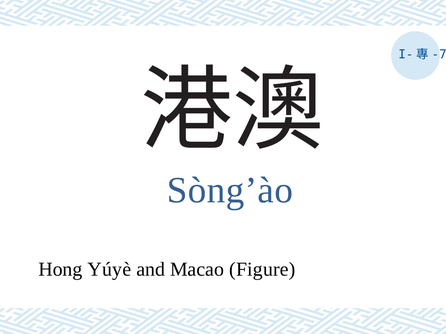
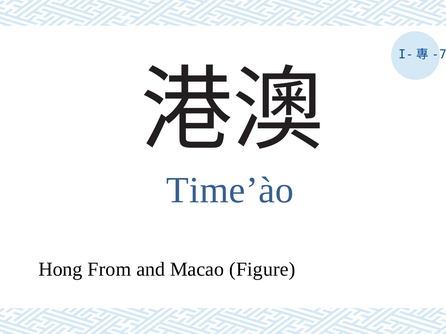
Sòng’ào: Sòng’ào -> Time’ào (230, 191)
Yúyè: Yúyè -> From (109, 270)
